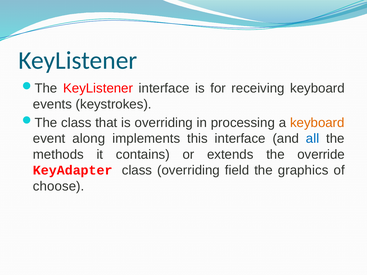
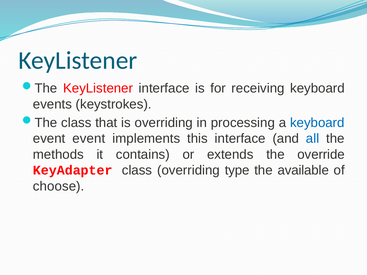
keyboard colour: orange -> blue (317, 123)
event along: along -> event (89, 139)
field: field -> type (237, 170)
graphics: graphics -> available (303, 170)
